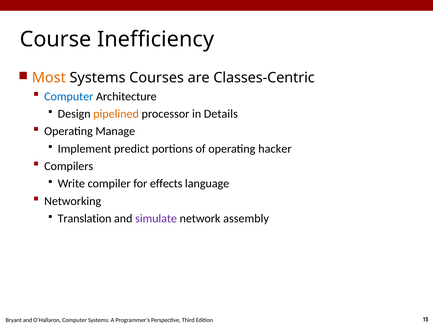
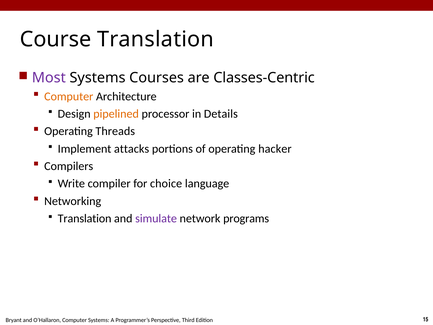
Course Inefficiency: Inefficiency -> Translation (156, 39)
Most colour: orange -> purple (49, 78)
Computer colour: blue -> orange (69, 96)
Manage: Manage -> Threads (115, 131)
predict: predict -> attacks (132, 149)
effects: effects -> choice (166, 184)
assembly: assembly -> programs (246, 218)
